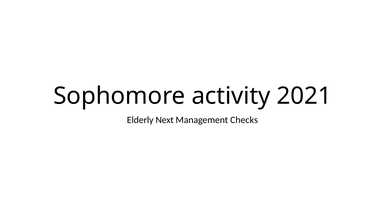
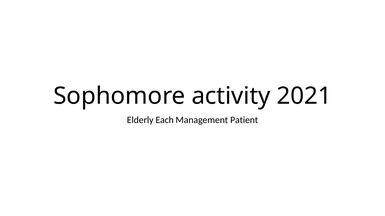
Next: Next -> Each (165, 120)
Checks: Checks -> Patient (244, 120)
